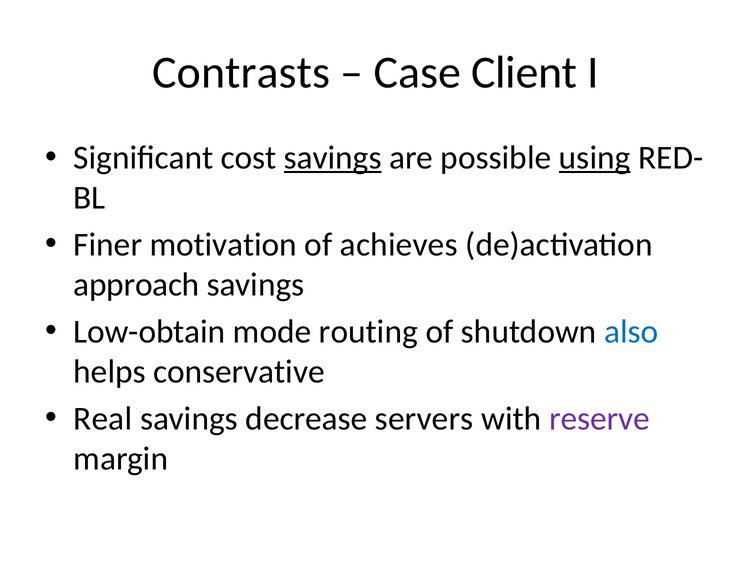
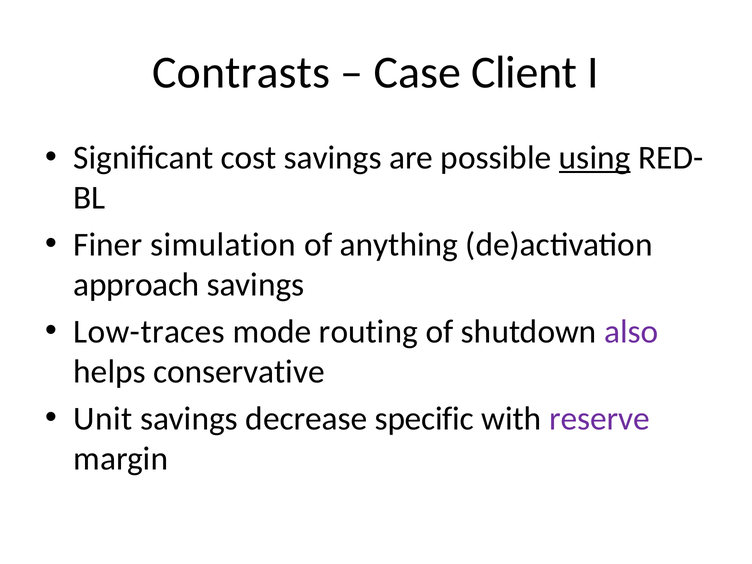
savings underline: present -> none (333, 158)
motivation: motivation -> simulation (223, 245)
achieves: achieves -> anything (399, 245)
Low-obtain: Low-obtain -> Low-traces (149, 332)
also colour: blue -> purple (631, 332)
Real: Real -> Unit (103, 419)
servers: servers -> specific (424, 419)
